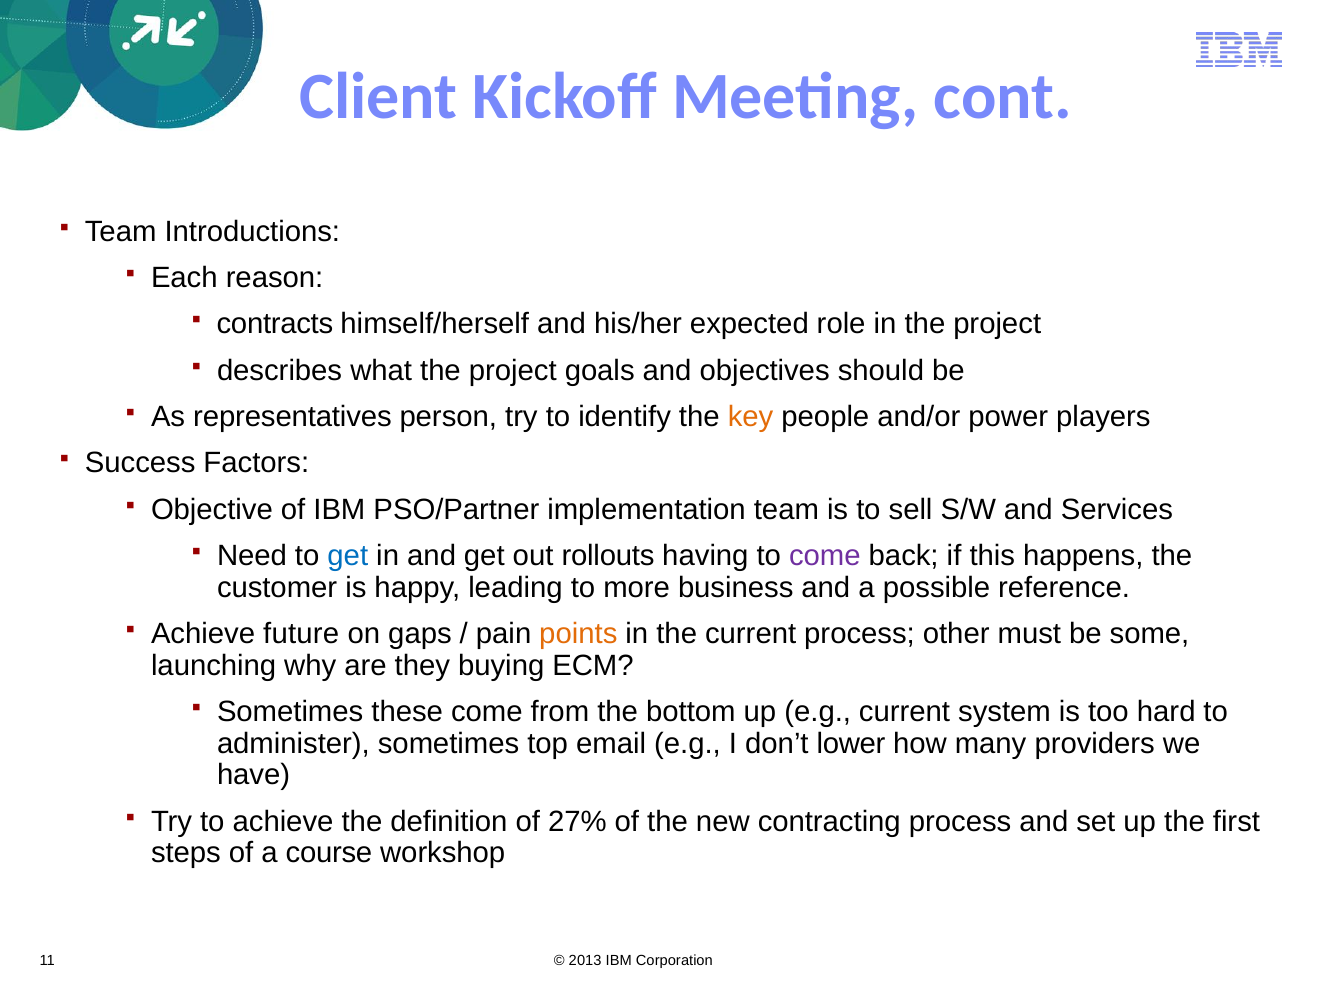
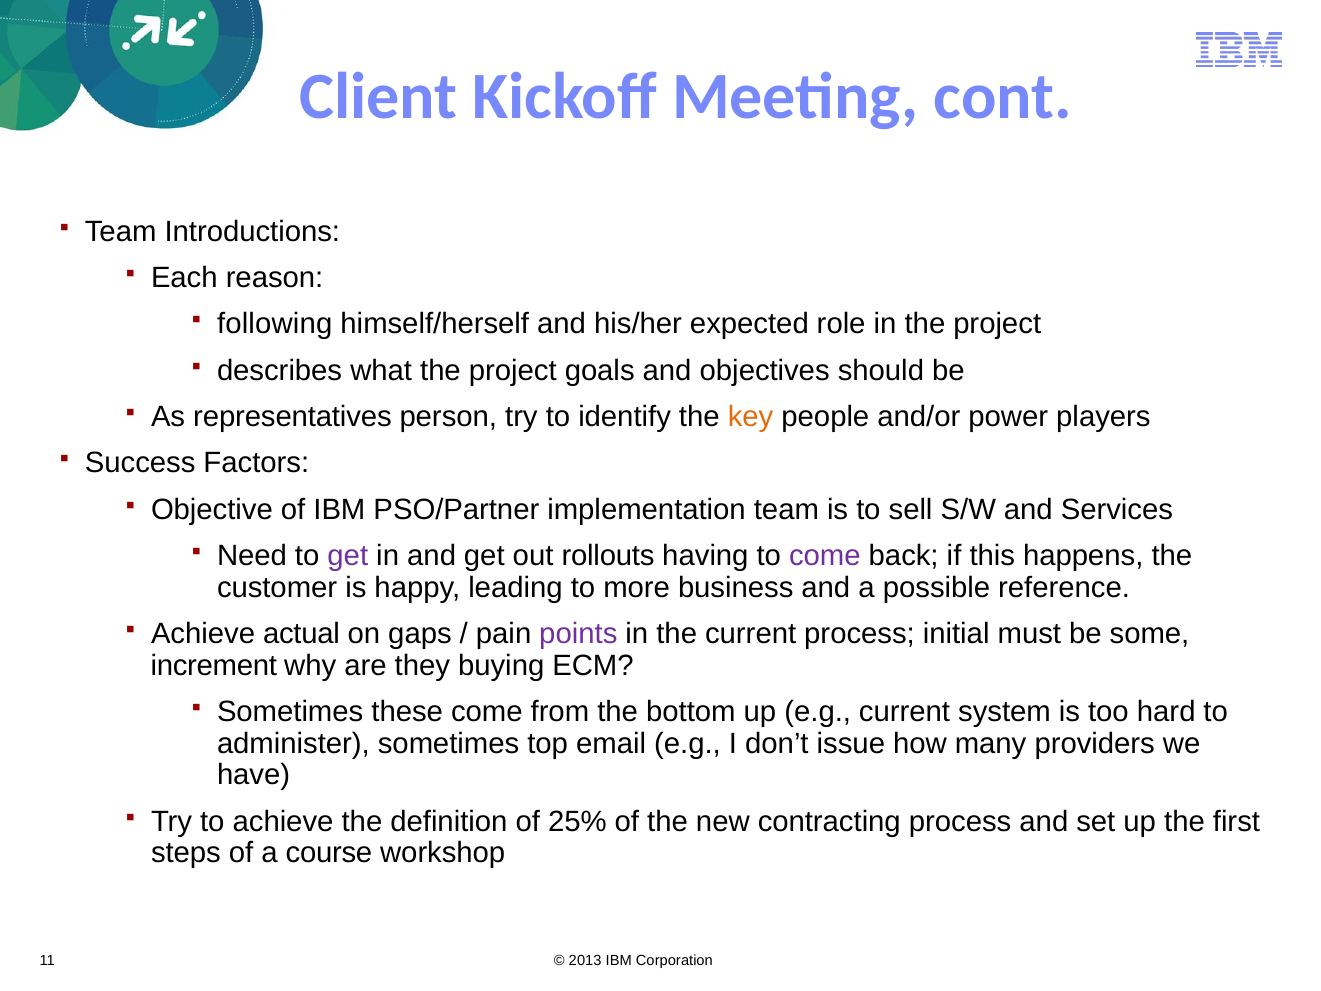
contracts: contracts -> following (275, 324)
get colour: blue -> purple (348, 556)
future: future -> actual (301, 634)
points colour: orange -> purple (578, 634)
other: other -> initial (956, 634)
launching: launching -> increment (214, 665)
lower: lower -> issue (851, 743)
27%: 27% -> 25% (577, 821)
